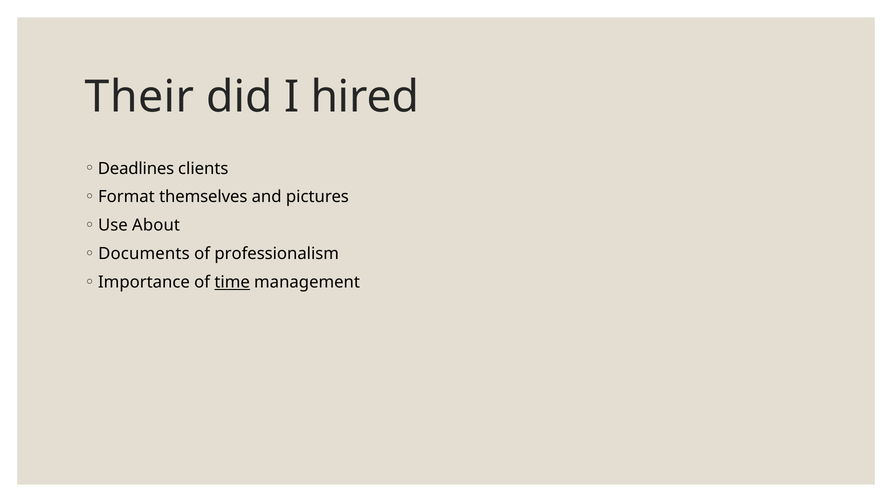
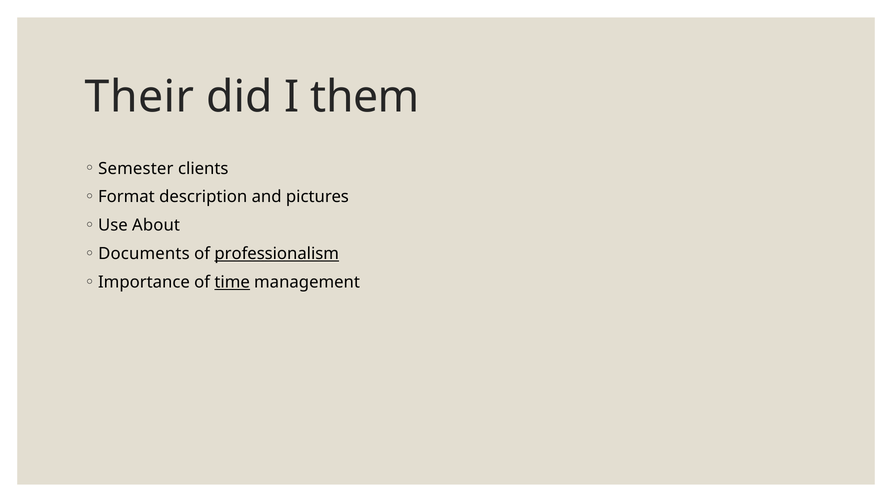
hired: hired -> them (365, 97)
Deadlines: Deadlines -> Semester (136, 168)
themselves: themselves -> description (203, 197)
professionalism underline: none -> present (277, 254)
